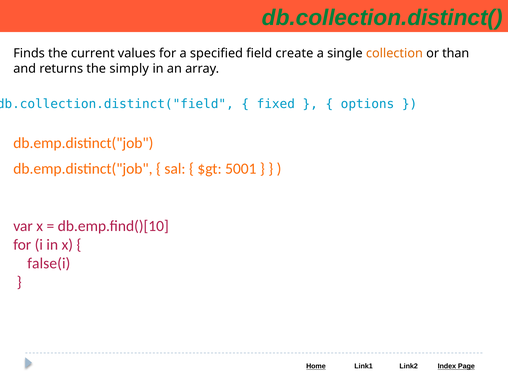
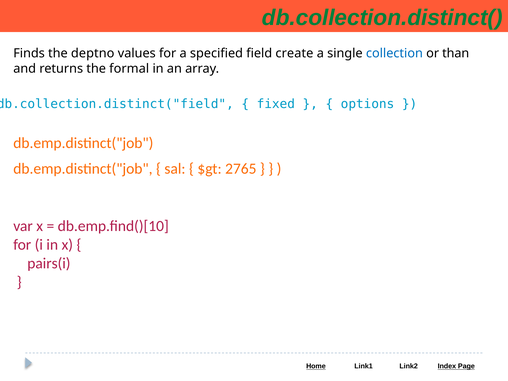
current: current -> deptno (93, 53)
collection colour: orange -> blue (394, 53)
simply: simply -> formal (129, 69)
5001: 5001 -> 2765 (241, 169)
false(i: false(i -> pairs(i (49, 263)
